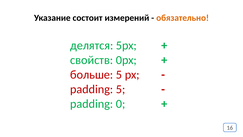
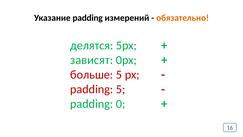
Указание состоит: состоит -> padding (88, 18)
свойств: свойств -> зависят (92, 60)
